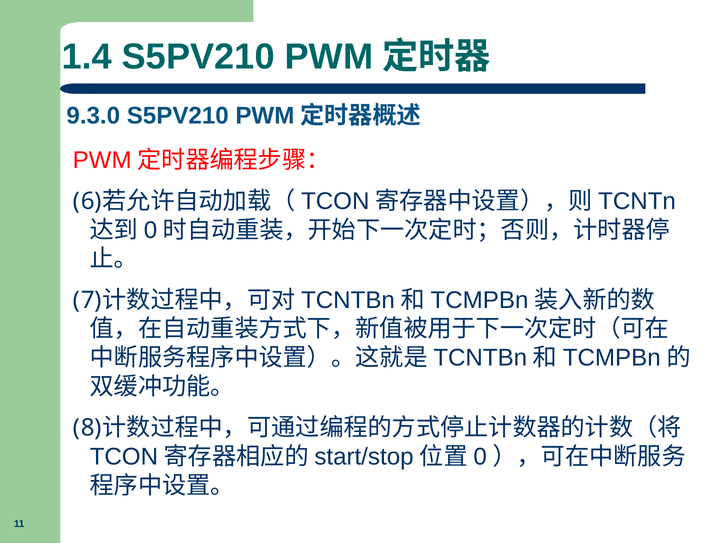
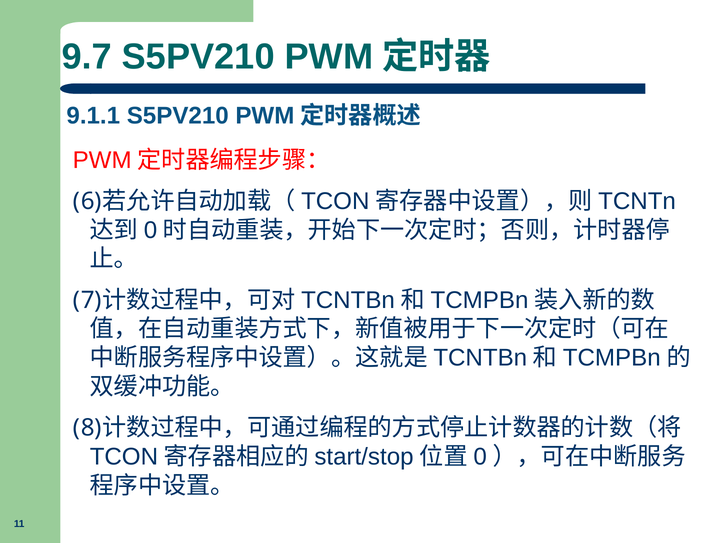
1.4: 1.4 -> 9.7 (87, 57)
9.3.0: 9.3.0 -> 9.1.1 (93, 116)
